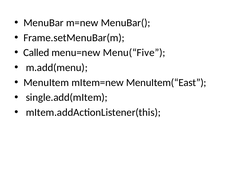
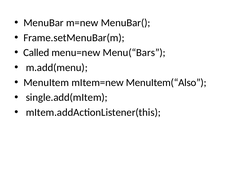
Menu(“Five: Menu(“Five -> Menu(“Bars (134, 53)
MenuItem(“East: MenuItem(“East -> MenuItem(“Also (166, 83)
